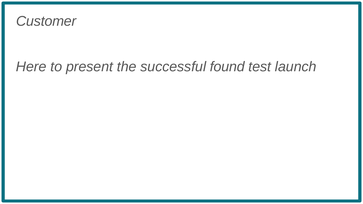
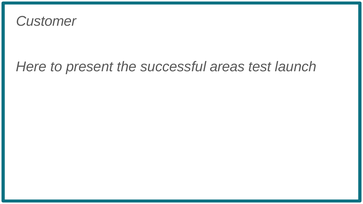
found: found -> areas (227, 67)
